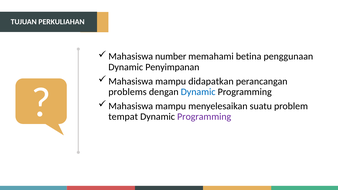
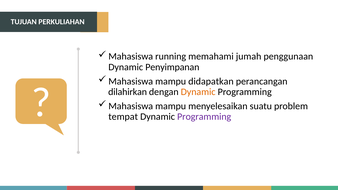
number: number -> running (171, 57)
betina: betina -> jumah (249, 57)
problems: problems -> dilahirkan (128, 92)
Dynamic colour: blue -> orange (198, 92)
